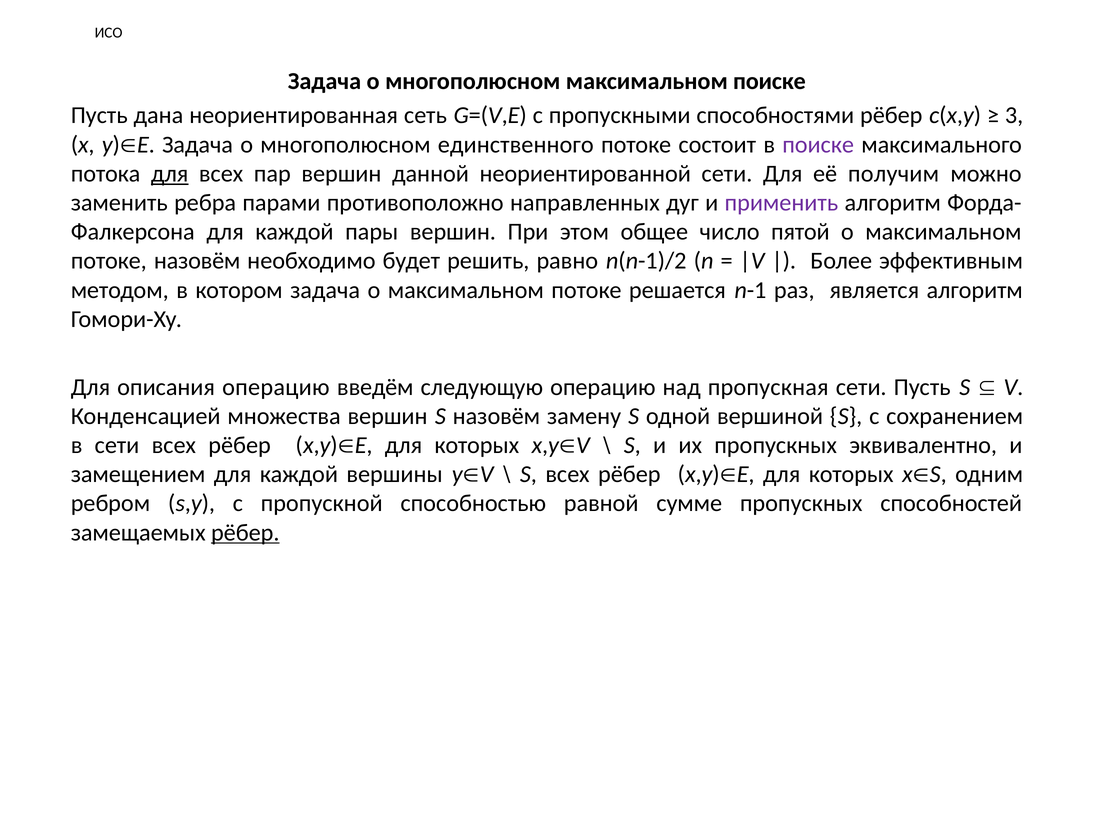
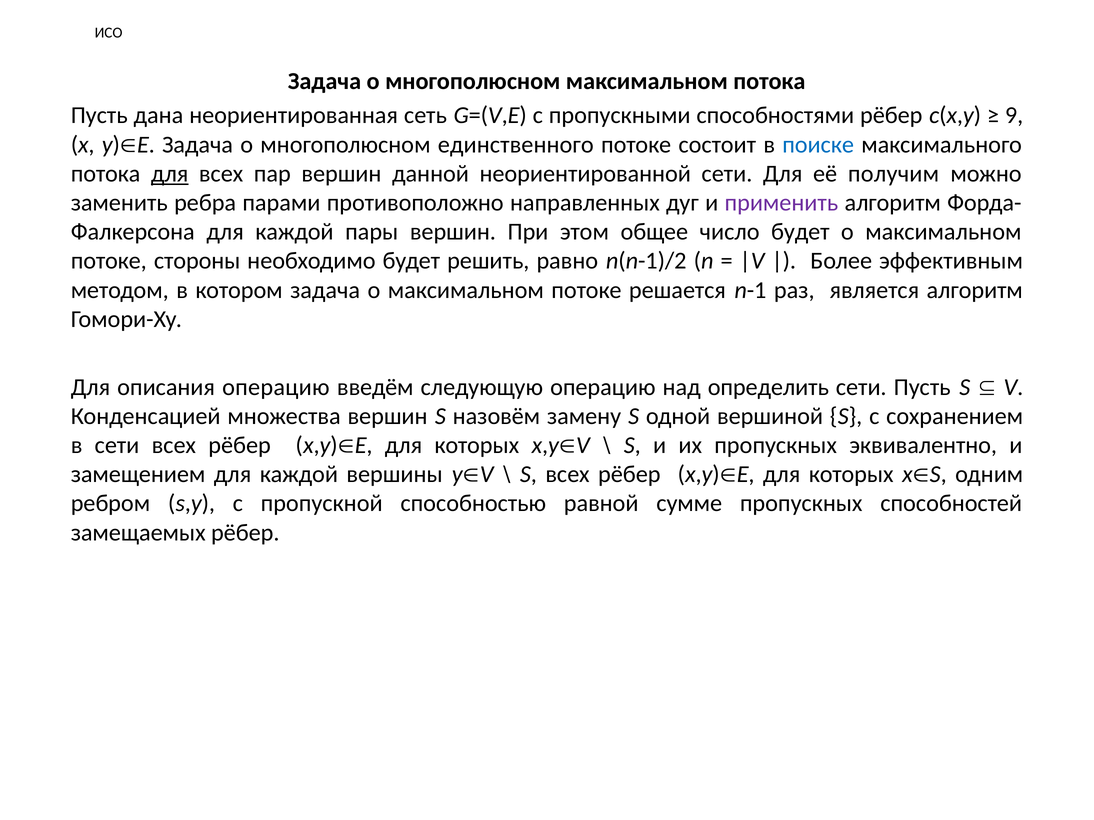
максимальном поиске: поиске -> потока (769, 82)
3: 3 -> 9 (1014, 116)
поиске colour: purple -> blue (818, 145)
число пятой: пятой -> будет (800, 232)
потоке назовём: назовём -> стороны (197, 261)
пропускная: пропускная -> определить (768, 387)
рёбер underline: present -> none (245, 533)
